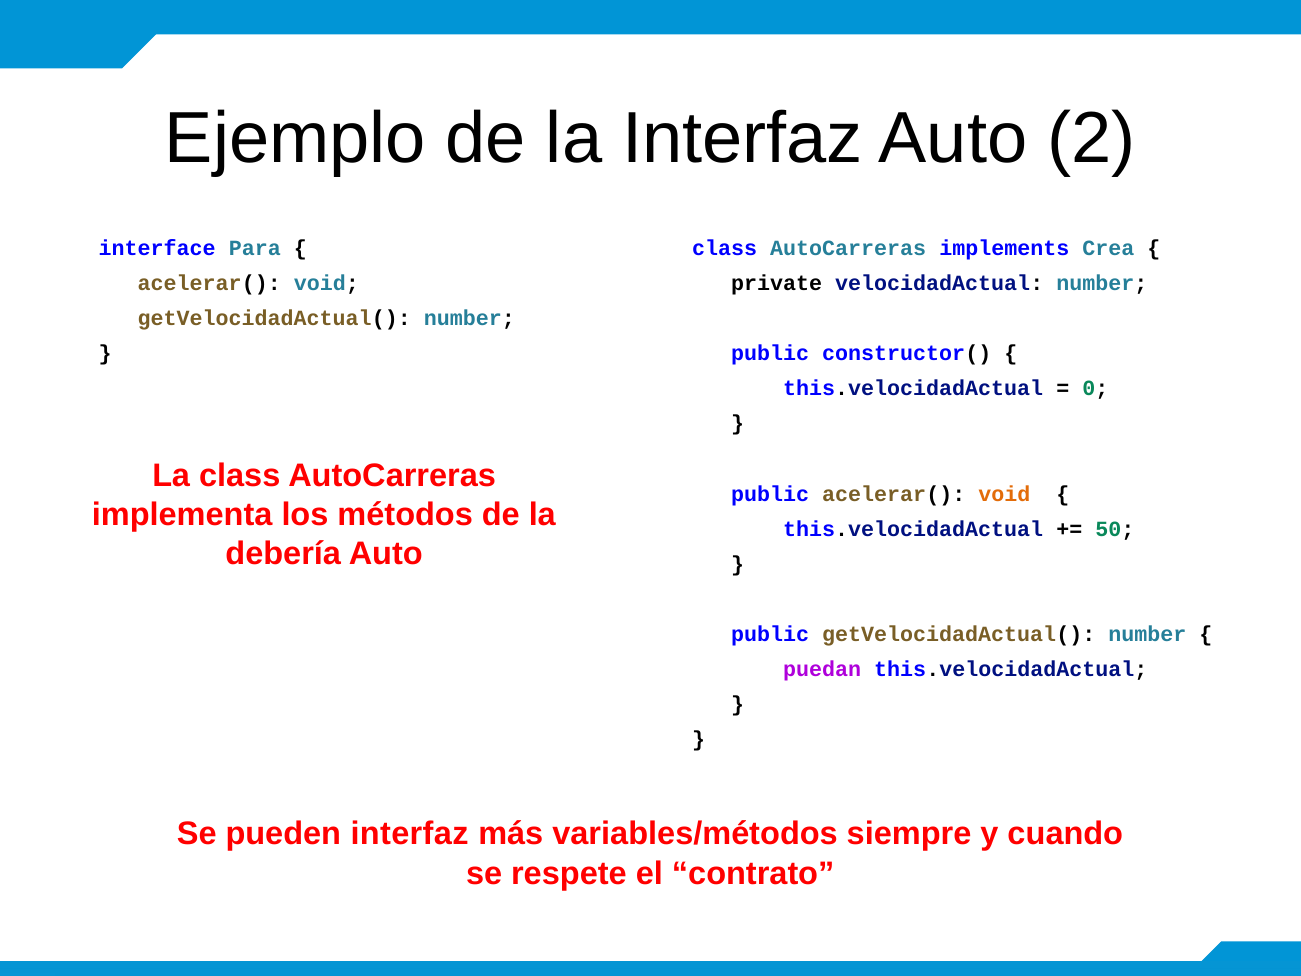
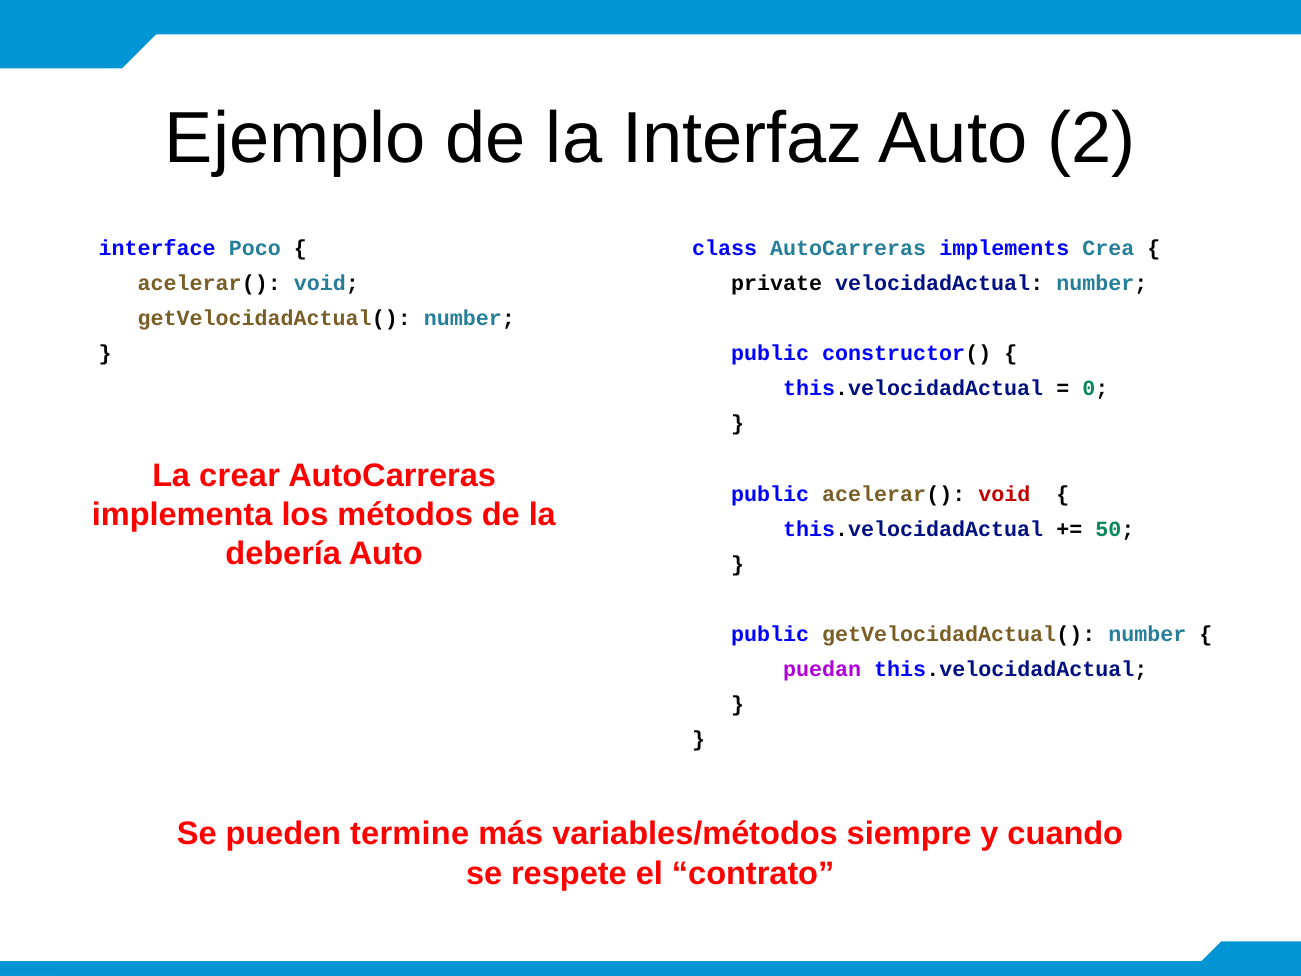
Para: Para -> Poco (255, 248)
La class: class -> crear (240, 475)
void colour: orange -> red (1004, 494)
pueden interfaz: interfaz -> termine (410, 834)
